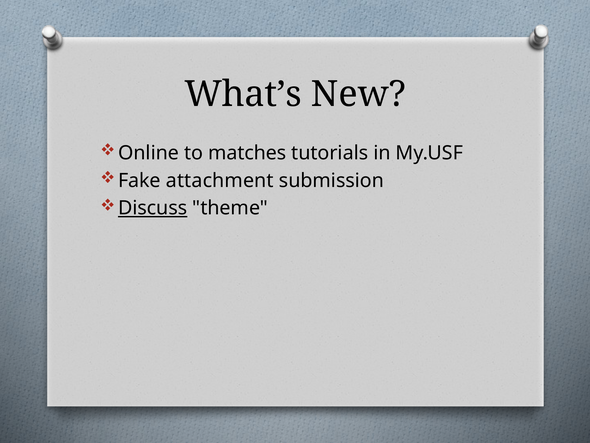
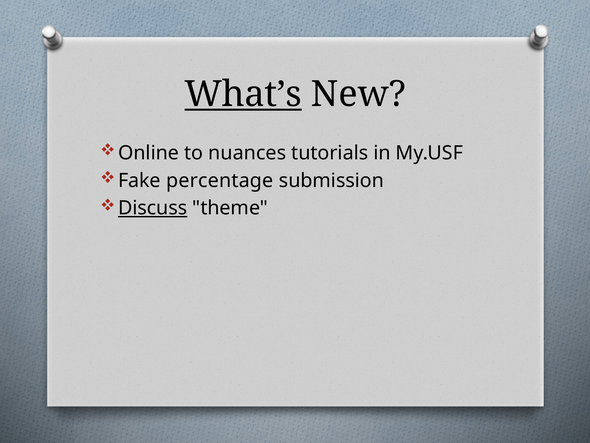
What’s underline: none -> present (243, 94)
matches: matches -> nuances (247, 153)
attachment: attachment -> percentage (220, 180)
